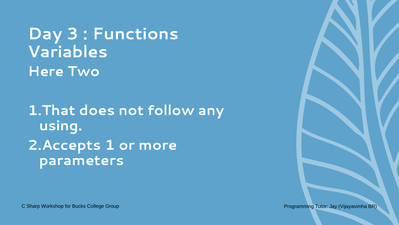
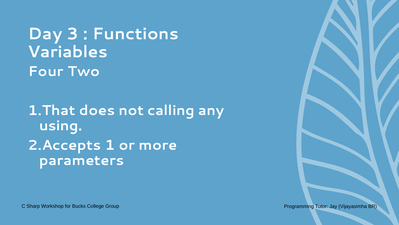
Here: Here -> Four (46, 71)
follow: follow -> calling (171, 110)
